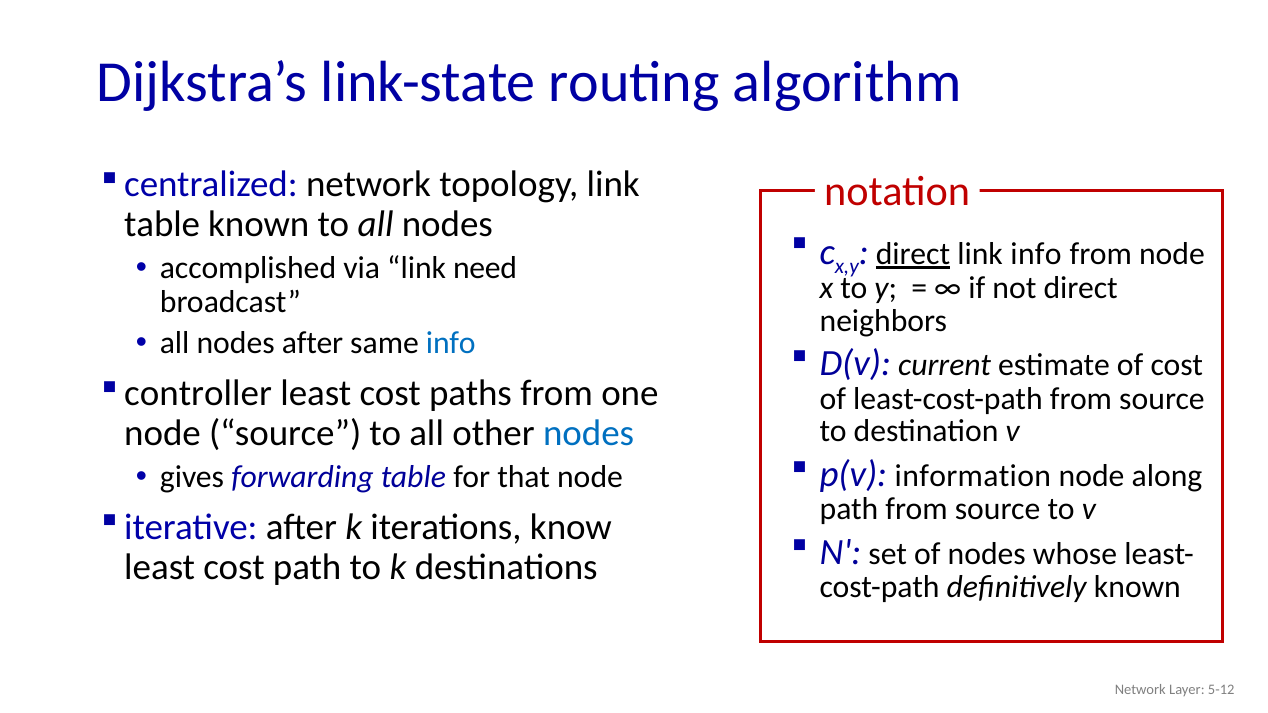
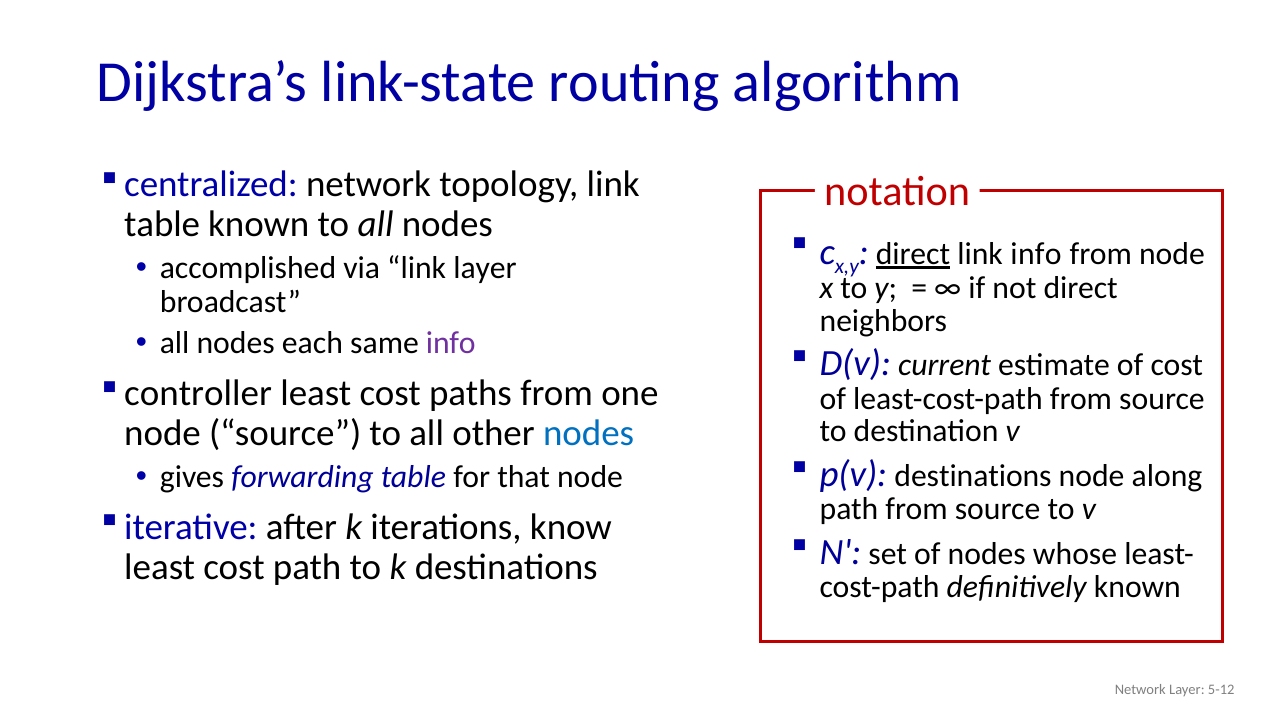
link need: need -> layer (485, 268)
nodes after: after -> each (312, 343)
info colour: blue -> purple (451, 343)
p(v information: information -> destinations (973, 476)
